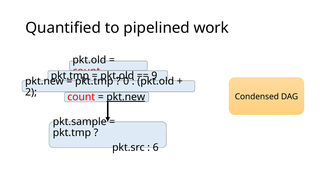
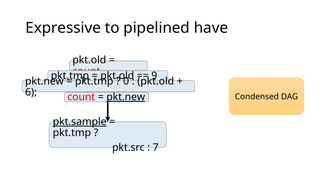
Quantified: Quantified -> Expressive (63, 28)
work: work -> have (211, 28)
2: 2 -> 6 (31, 93)
pkt.sample underline: none -> present (80, 122)
6: 6 -> 7 (156, 148)
